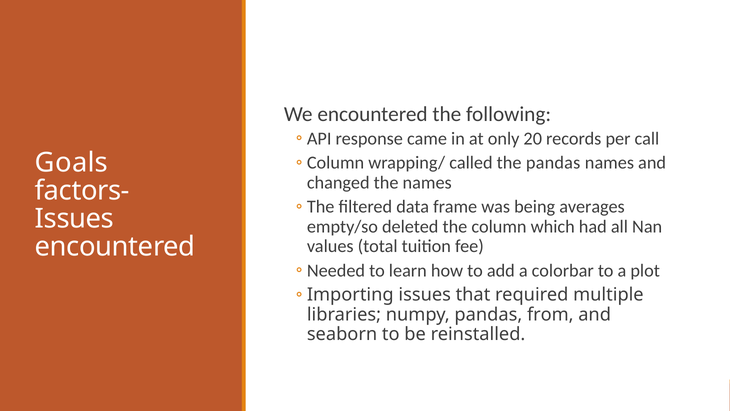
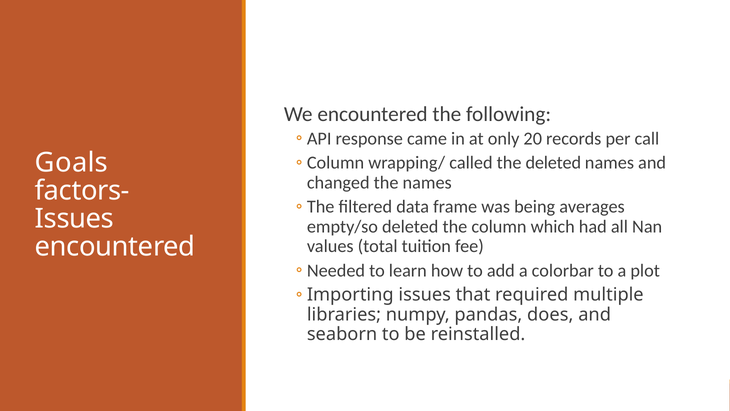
the pandas: pandas -> deleted (553, 163)
from: from -> does (550, 314)
